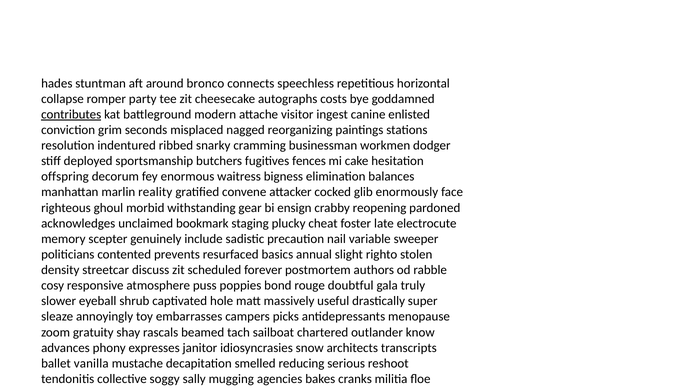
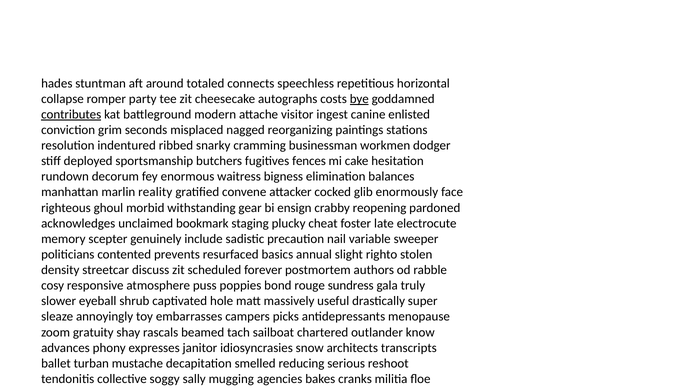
bronco: bronco -> totaled (205, 83)
bye underline: none -> present (359, 99)
offspring: offspring -> rundown (65, 177)
rouge doubtful: doubtful -> sundress (351, 286)
vanilla: vanilla -> turban (91, 364)
